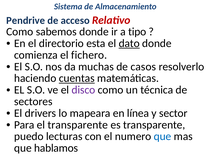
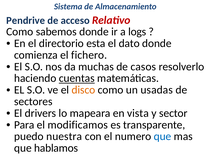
tipo: tipo -> logs (137, 32)
dato underline: present -> none (129, 43)
disco colour: purple -> orange (83, 90)
técnica: técnica -> usadas (157, 90)
línea: línea -> vista (138, 113)
el transparente: transparente -> modificamos (78, 125)
lecturas: lecturas -> nuestra (64, 136)
